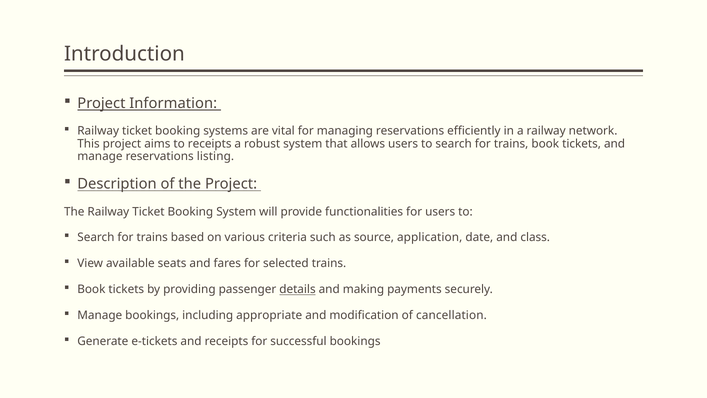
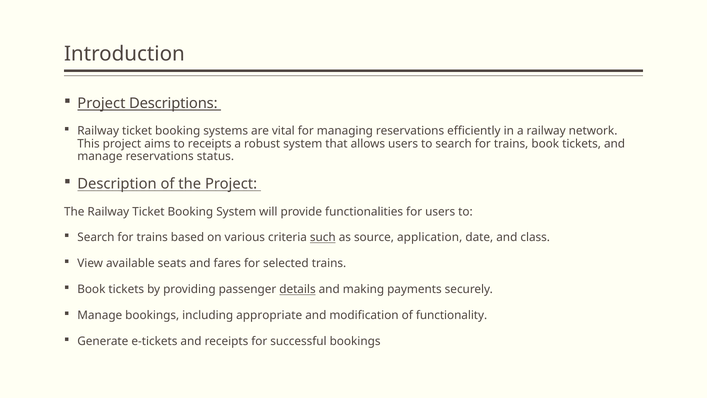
Information: Information -> Descriptions (173, 103)
listing: listing -> status (215, 156)
such underline: none -> present (323, 237)
cancellation: cancellation -> functionality (452, 315)
